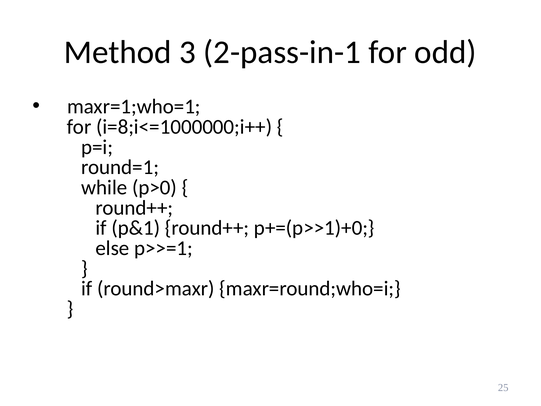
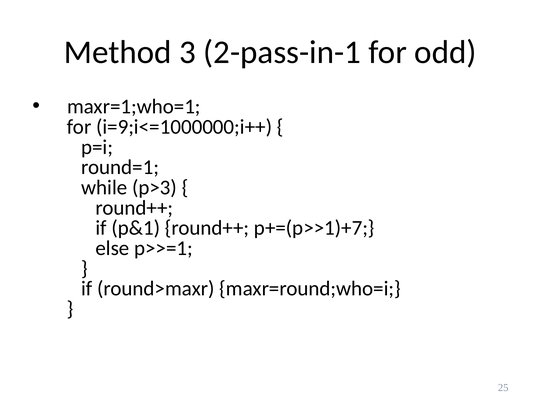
i=8;i<=1000000;i++: i=8;i<=1000000;i++ -> i=9;i<=1000000;i++ (184, 127)
p>0: p>0 -> p>3 (154, 187)
p+=(p>>1)+0: p+=(p>>1)+0 -> p+=(p>>1)+7 (314, 228)
